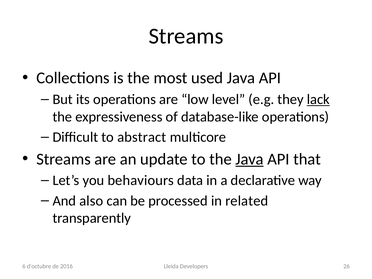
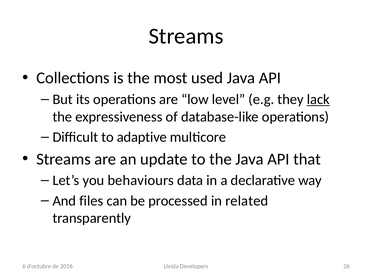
abstract: abstract -> adaptive (142, 137)
Java underline: present -> none (250, 159)
also: also -> files (91, 201)
